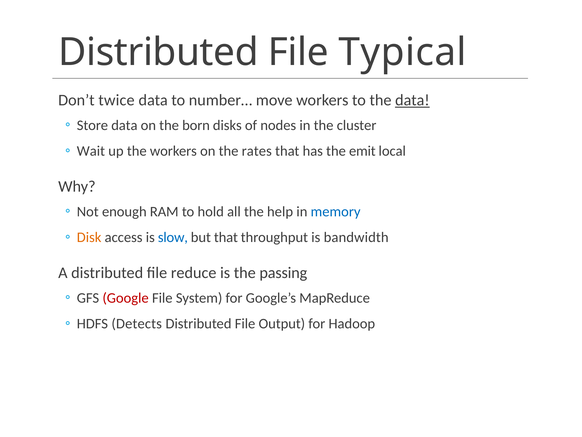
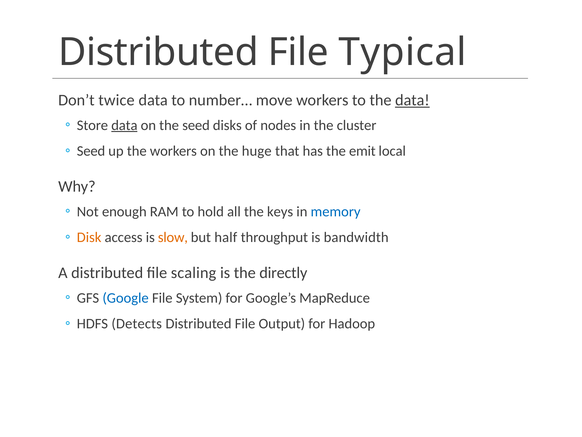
data underline: none -> present (124, 125)
the born: born -> seed (196, 125)
Wait: Wait -> Seed (91, 151)
rates: rates -> huge (257, 151)
help: help -> keys (280, 211)
slow colour: blue -> orange (173, 237)
but that: that -> half (226, 237)
reduce: reduce -> scaling (194, 273)
passing: passing -> directly (283, 273)
Google colour: red -> blue (126, 298)
